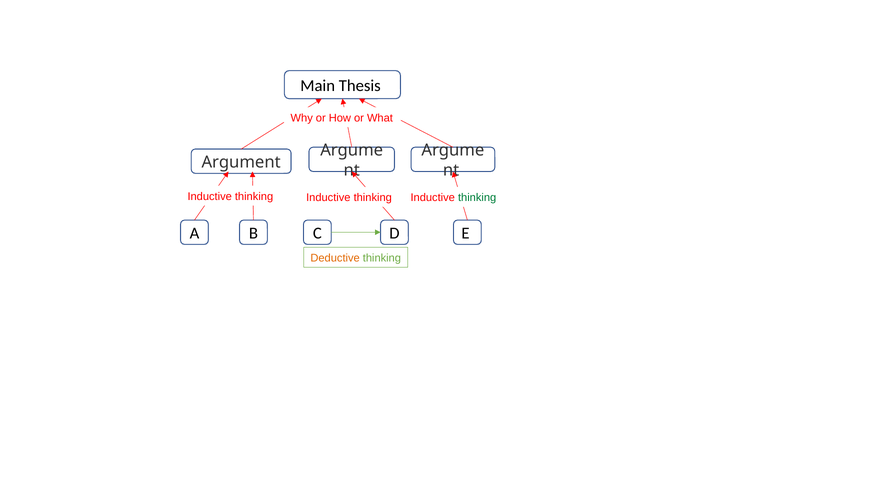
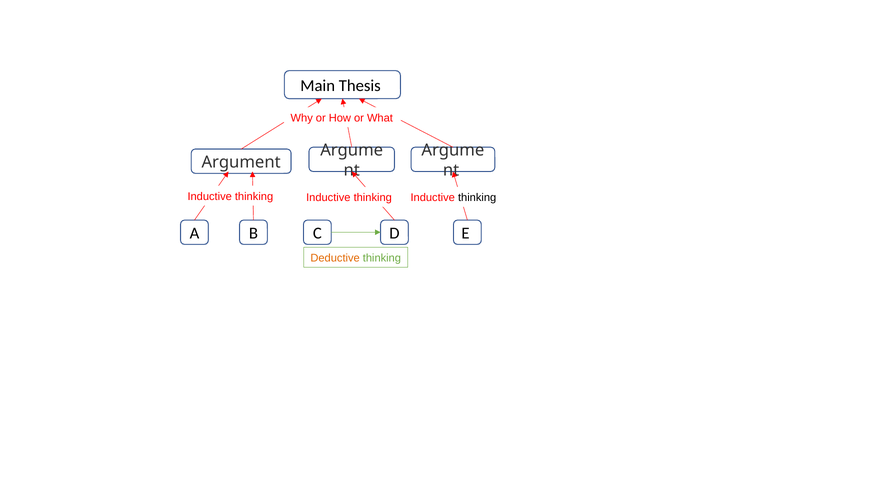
thinking colour: green -> black (477, 198)
